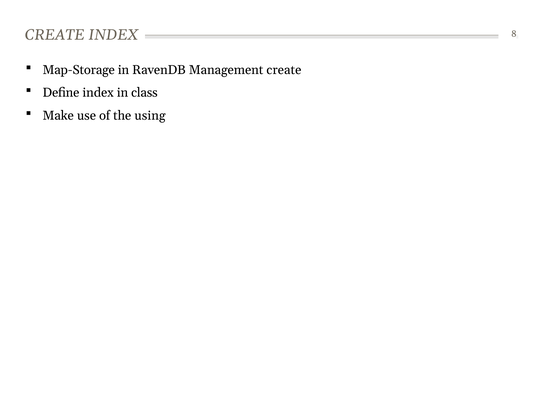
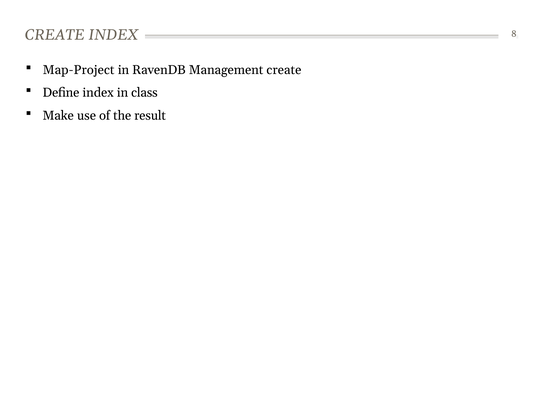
Map-Storage: Map-Storage -> Map-Project (79, 70)
using: using -> result (150, 116)
